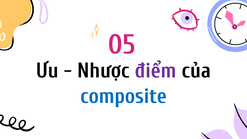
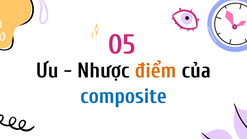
điểm colour: purple -> orange (156, 70)
